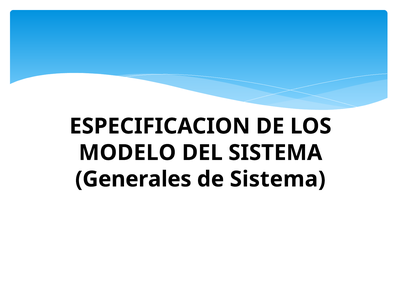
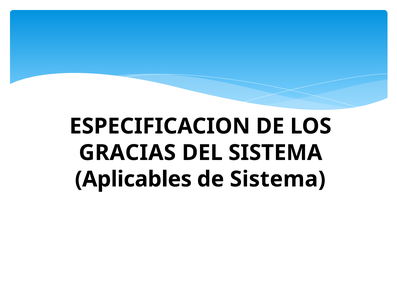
MODELO: MODELO -> GRACIAS (127, 153)
Generales: Generales -> Aplicables (133, 179)
